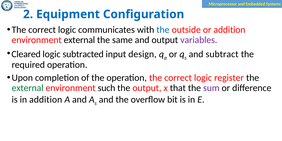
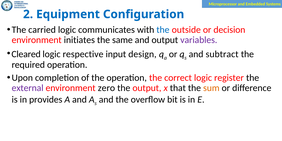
correct: correct -> carried (42, 30)
or addition: addition -> decision (229, 30)
environment external: external -> initiates (79, 40)
subtracted: subtracted -> respective (83, 54)
external colour: green -> purple (28, 88)
such: such -> zero (106, 88)
sum colour: purple -> orange (211, 88)
in addition: addition -> provides (46, 99)
